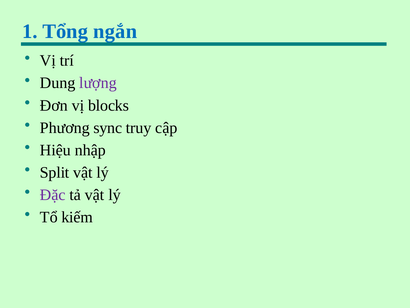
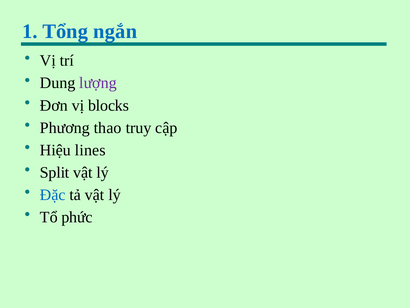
sync: sync -> thao (108, 128)
nhập: nhập -> lines (90, 150)
Đặc colour: purple -> blue (53, 195)
kiếm: kiếm -> phức (77, 217)
